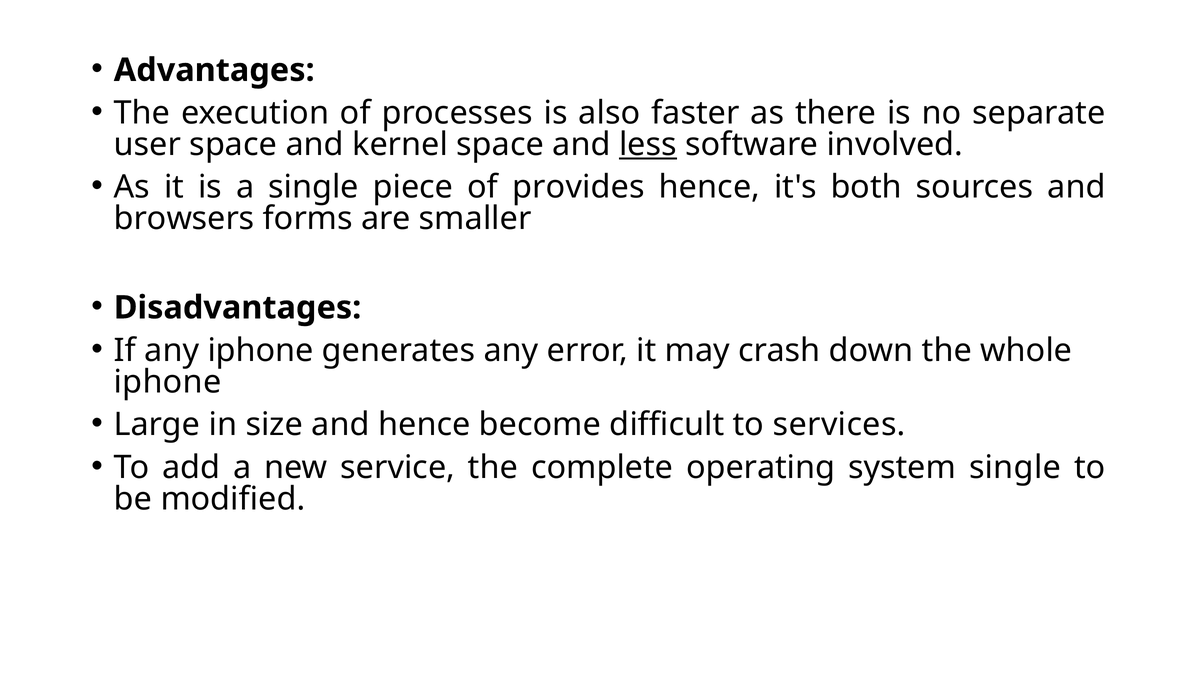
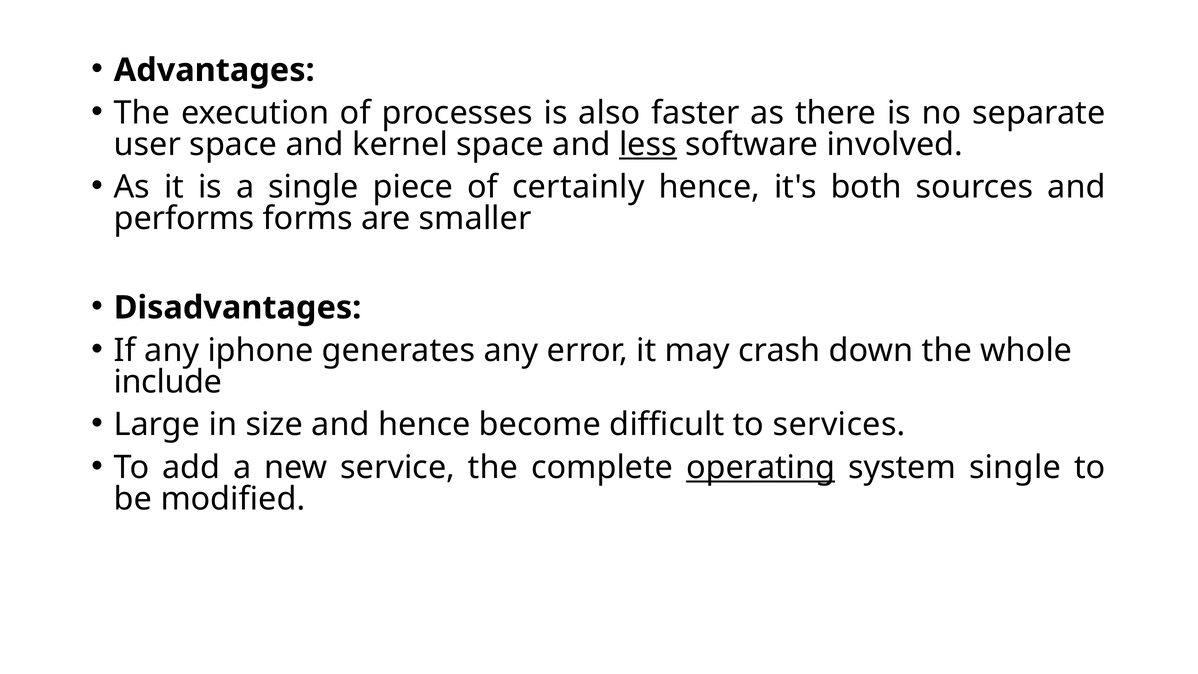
provides: provides -> certainly (578, 187)
browsers: browsers -> performs (184, 219)
iphone: iphone -> include (168, 382)
operating underline: none -> present (761, 467)
